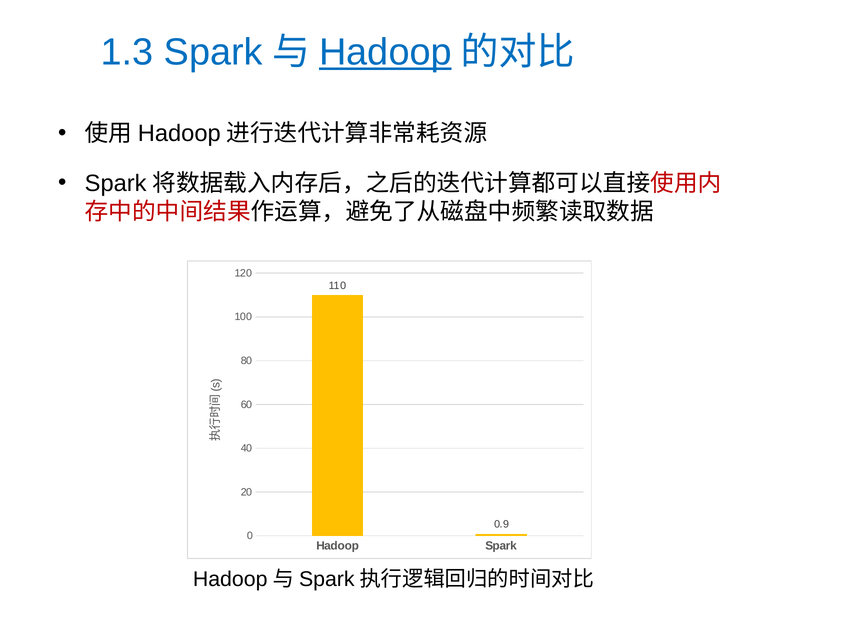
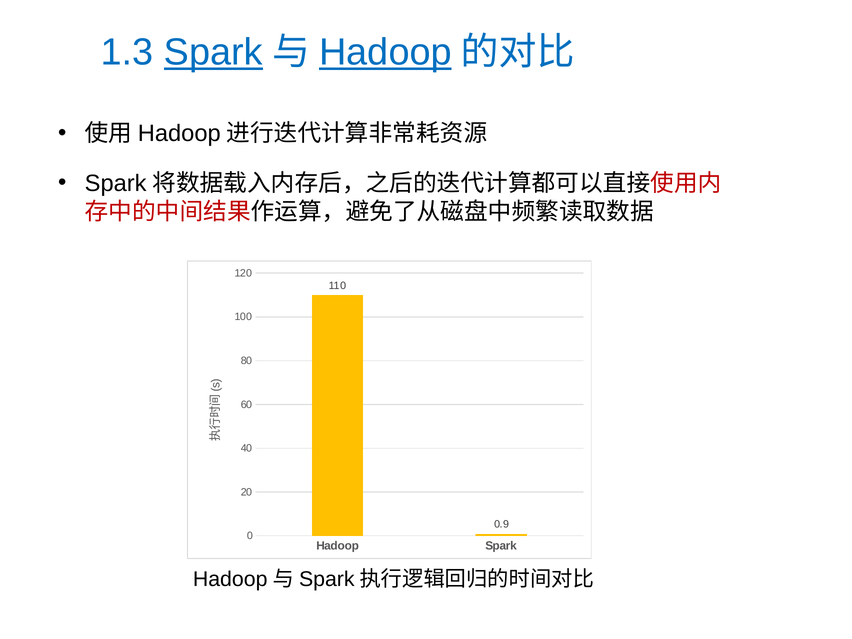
Spark underline: none -> present (213, 52)
